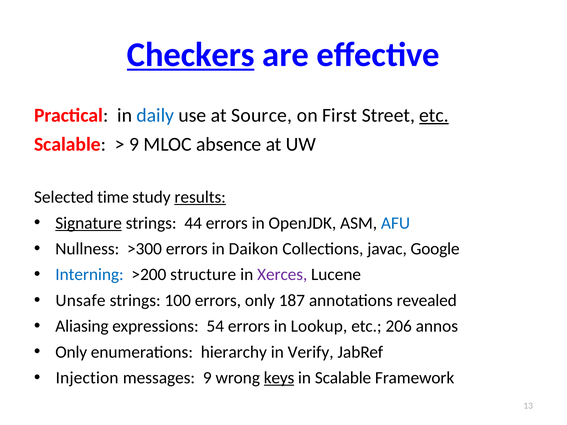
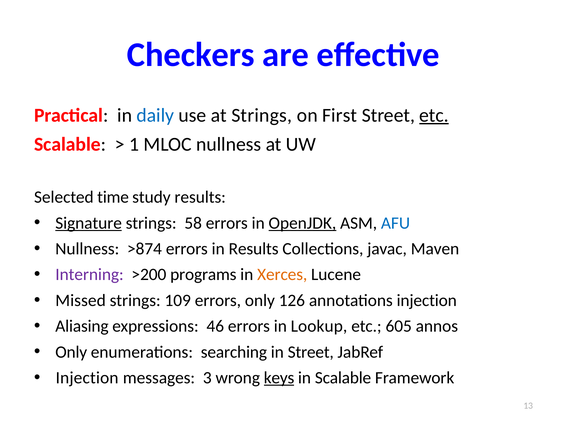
Checkers underline: present -> none (191, 55)
at Source: Source -> Strings (262, 115)
9: 9 -> 1 (134, 144)
MLOC absence: absence -> nullness (229, 144)
results underline: present -> none (200, 197)
44: 44 -> 58 (193, 223)
OpenJDK underline: none -> present (302, 223)
>300: >300 -> >874 (144, 249)
in Daikon: Daikon -> Results (254, 249)
Google: Google -> Maven (435, 249)
Interning colour: blue -> purple (89, 275)
structure: structure -> programs (203, 275)
Xerces colour: purple -> orange (282, 275)
Unsafe: Unsafe -> Missed (81, 301)
100: 100 -> 109 (178, 301)
187: 187 -> 126 (292, 301)
annotations revealed: revealed -> injection (427, 301)
54: 54 -> 46 (215, 326)
206: 206 -> 605 (399, 326)
hierarchy: hierarchy -> searching (234, 352)
in Verify: Verify -> Street (311, 352)
messages 9: 9 -> 3 (207, 378)
